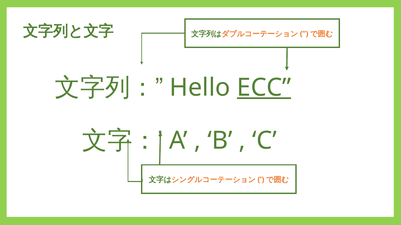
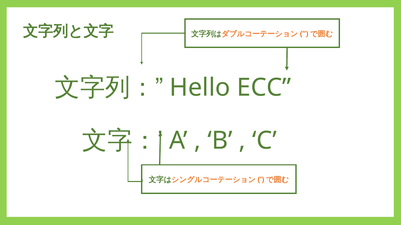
ECC underline: present -> none (264, 88)
